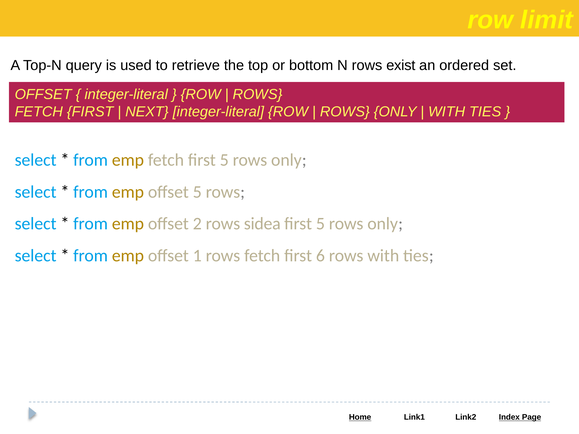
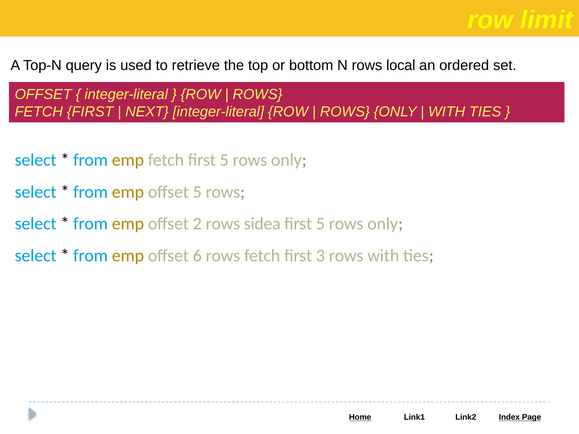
exist: exist -> local (401, 66)
1: 1 -> 6 (197, 256)
6: 6 -> 3 (320, 256)
